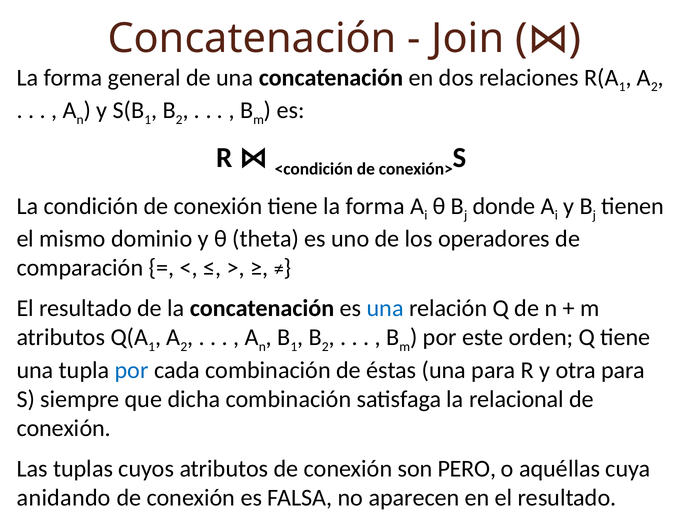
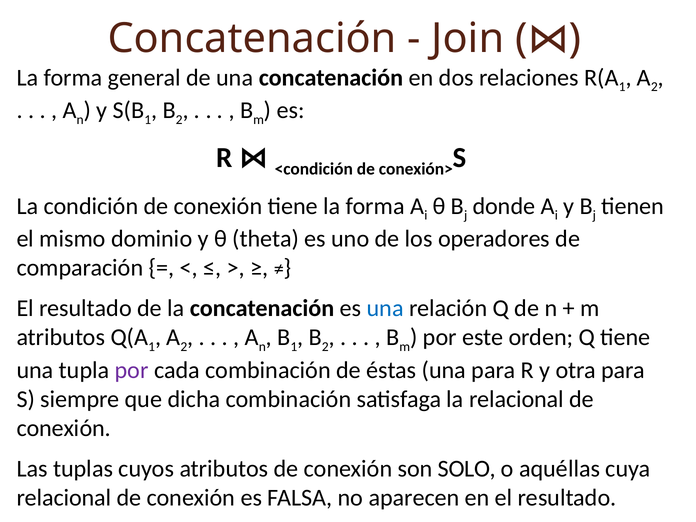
por colour: blue -> purple (132, 370)
PERO: PERO -> SOLO (467, 469)
anidando: anidando -> relacional (64, 498)
